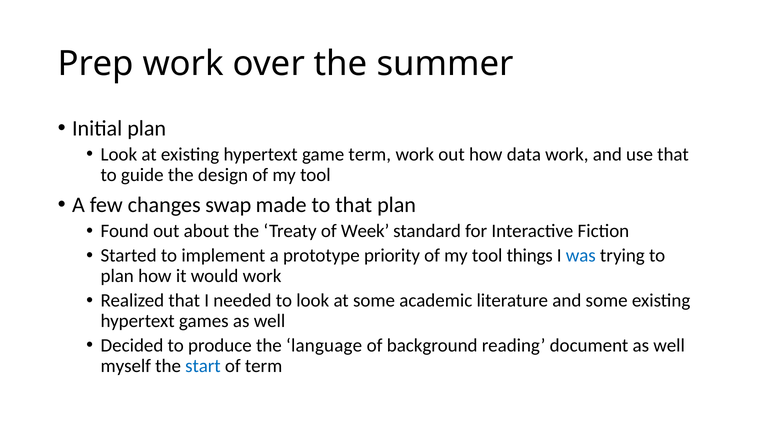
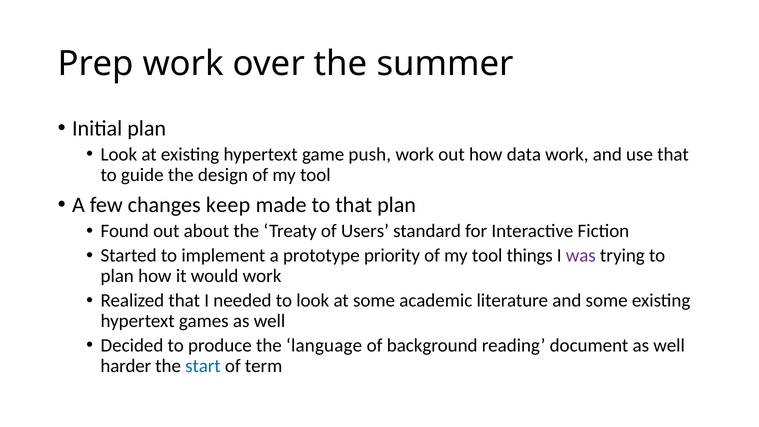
game term: term -> push (370, 154)
swap: swap -> keep (228, 205)
Week: Week -> Users (365, 231)
was colour: blue -> purple (581, 256)
myself: myself -> harder (126, 366)
